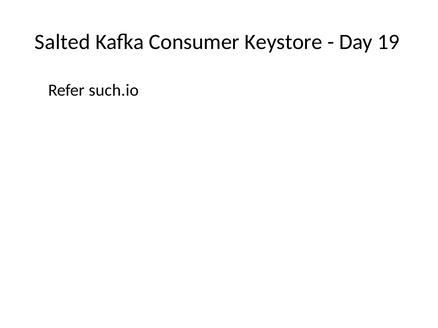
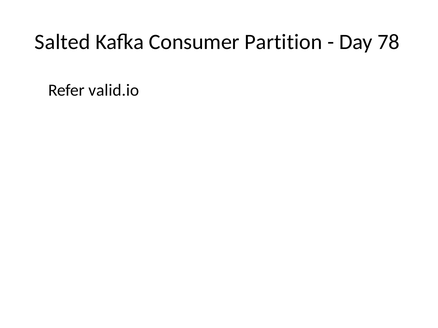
Keystore: Keystore -> Partition (283, 42)
19: 19 -> 78 (389, 42)
such.io: such.io -> valid.io (114, 90)
